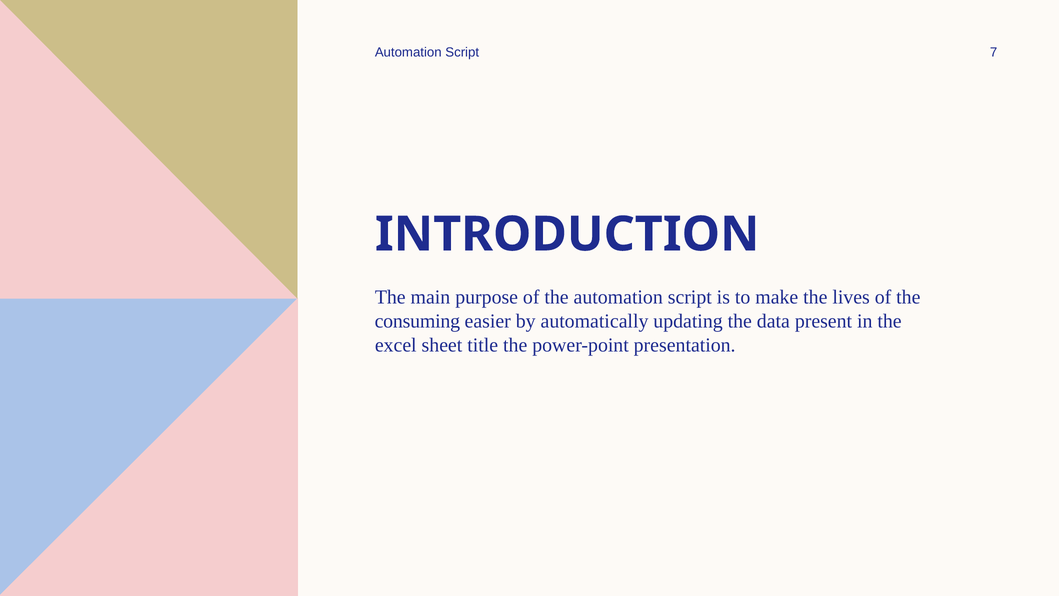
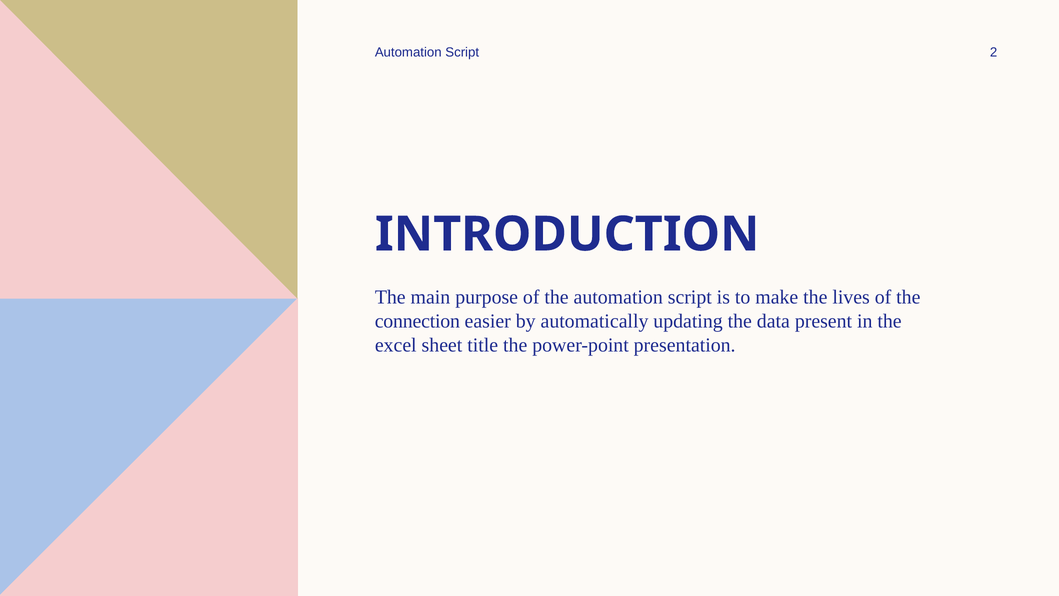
7: 7 -> 2 (994, 53)
consuming: consuming -> connection (417, 321)
